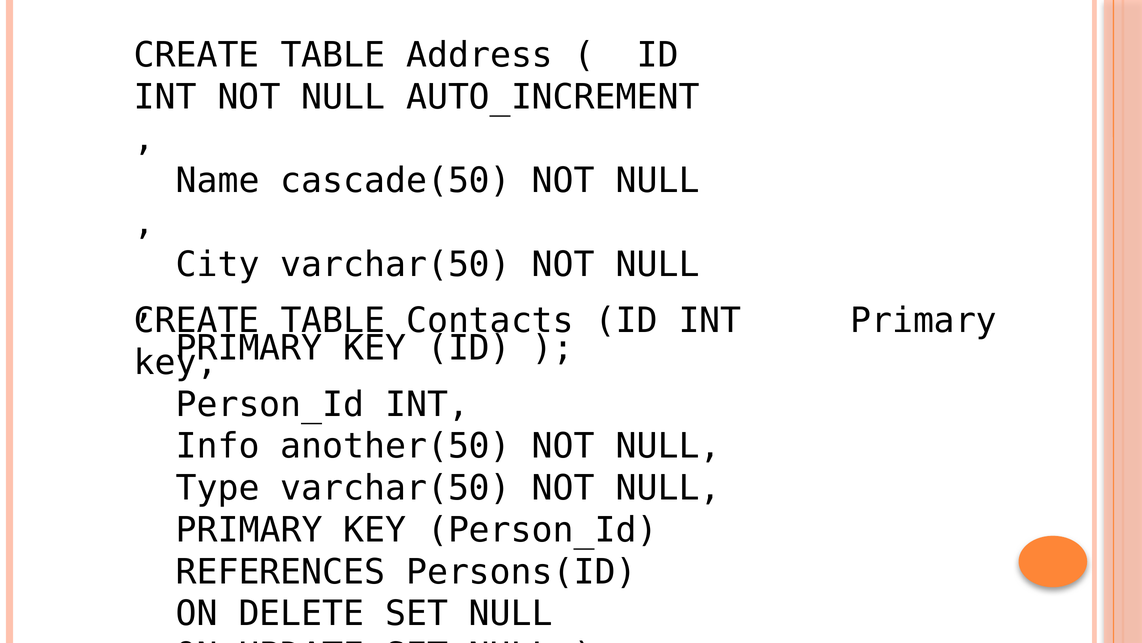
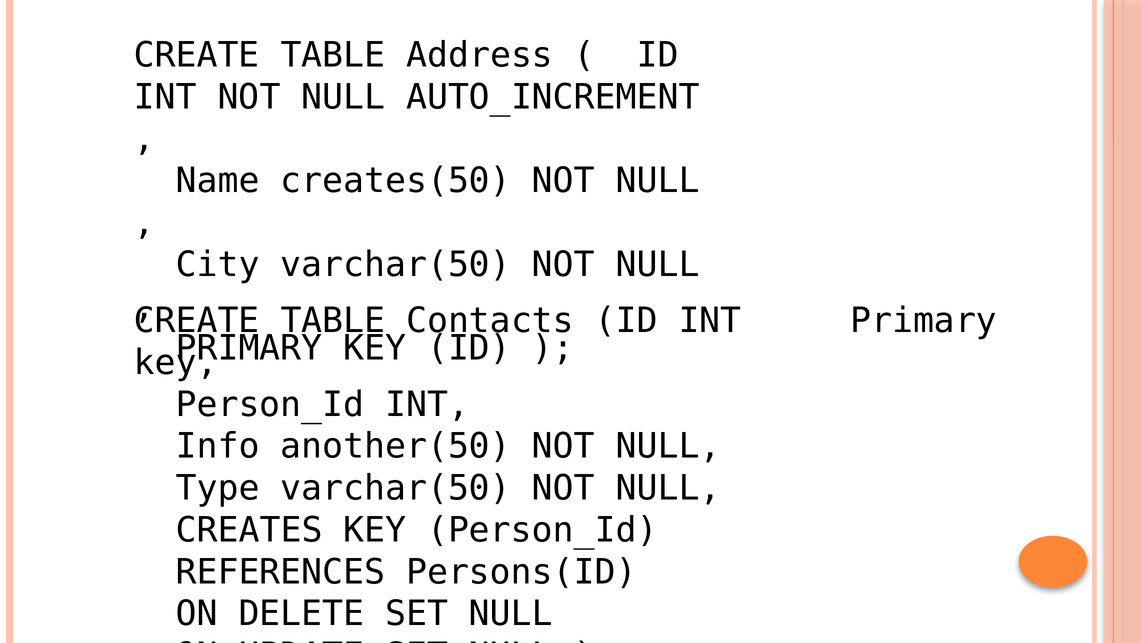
cascade(50: cascade(50 -> creates(50 (396, 181)
PRIMARY: PRIMARY -> CREATES (249, 530)
